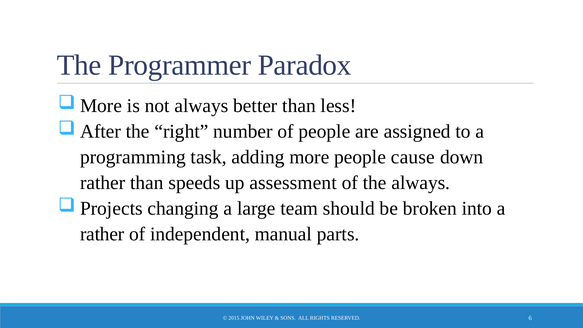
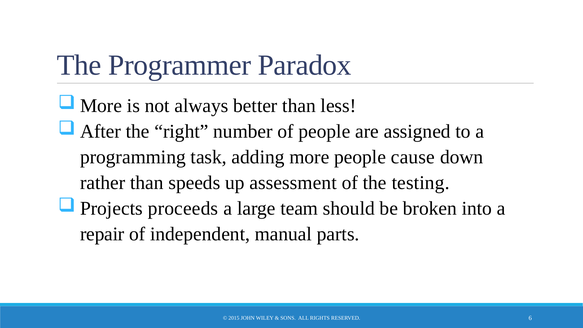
the always: always -> testing (421, 183)
changing: changing -> proceeds (183, 208)
rather: rather -> repair (102, 234)
